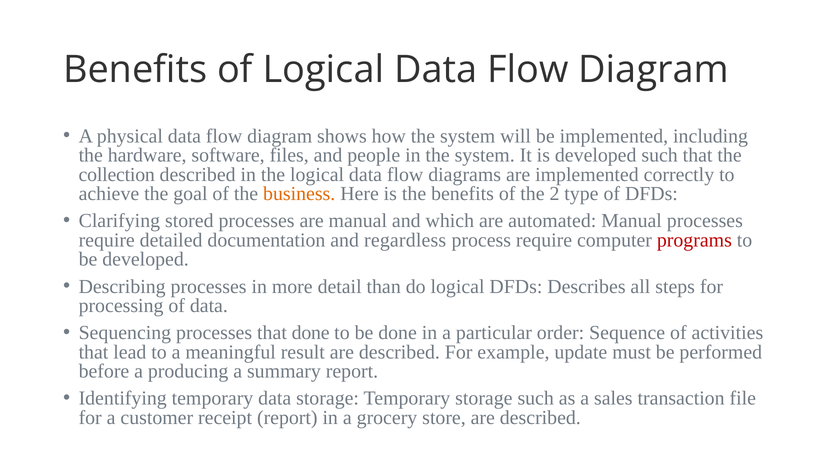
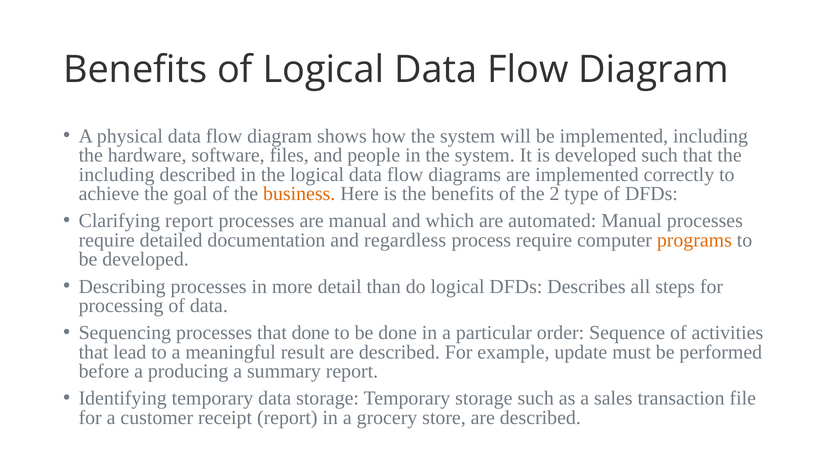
collection: collection -> including (117, 174)
Clarifying stored: stored -> report (189, 221)
programs colour: red -> orange (694, 240)
